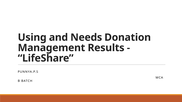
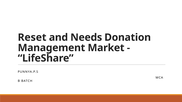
Using: Using -> Reset (32, 38)
Results: Results -> Market (106, 48)
